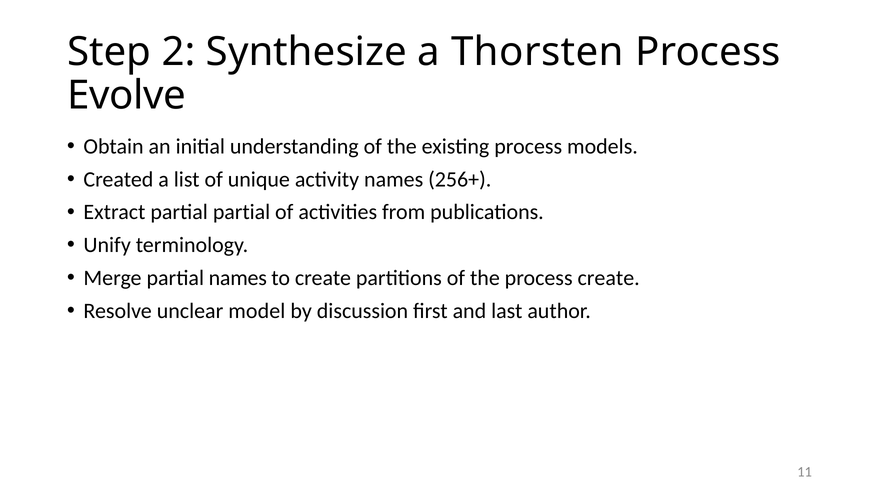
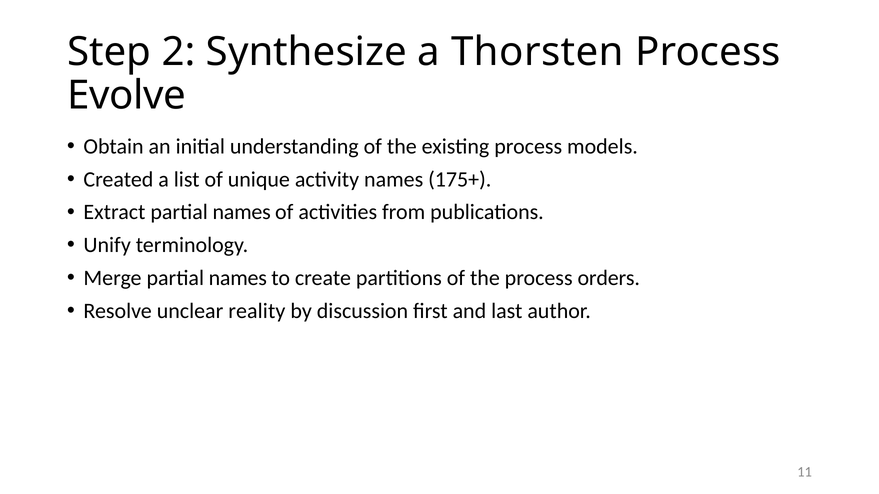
256+: 256+ -> 175+ (460, 180)
Extract partial partial: partial -> names (242, 212)
process create: create -> orders (609, 278)
model: model -> reality (257, 311)
